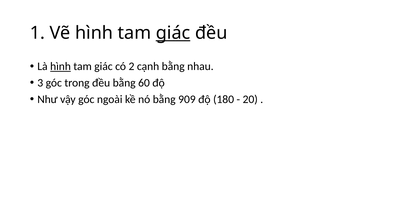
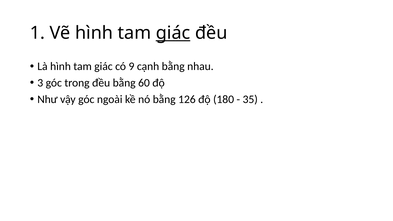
hình underline: present -> none (61, 66)
2: 2 -> 9 (131, 66)
909: 909 -> 126 (187, 99)
20: 20 -> 35 (250, 99)
